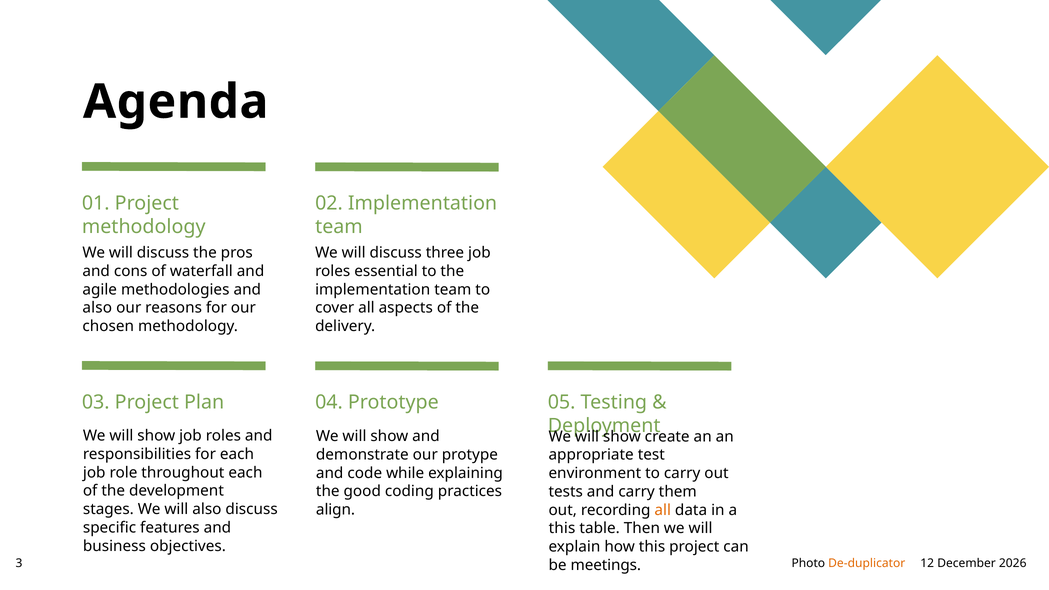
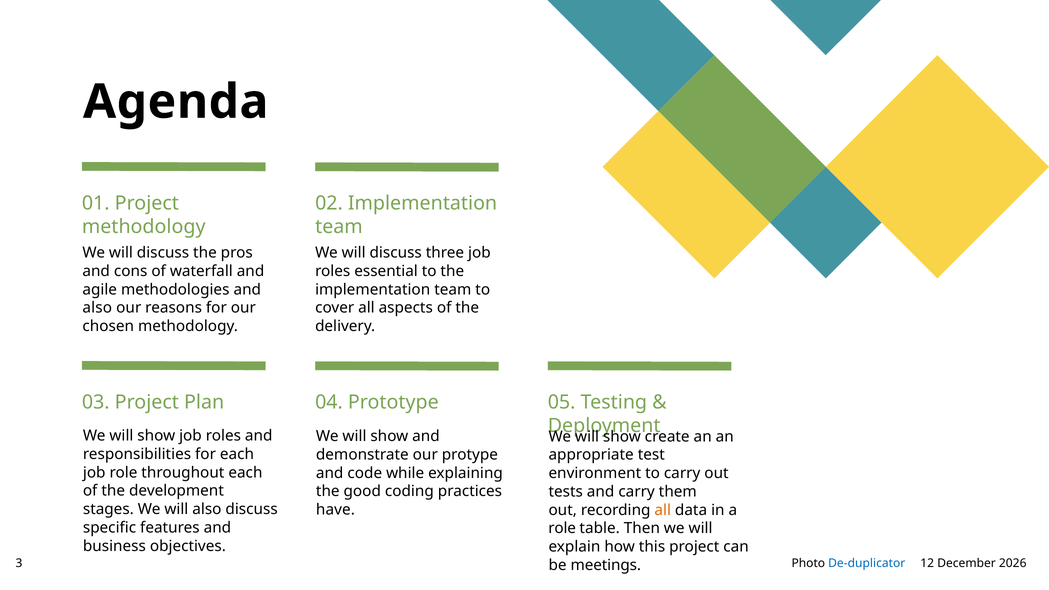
align: align -> have (335, 510)
this: this -> role (562, 528)
De-duplicator colour: orange -> blue (867, 564)
